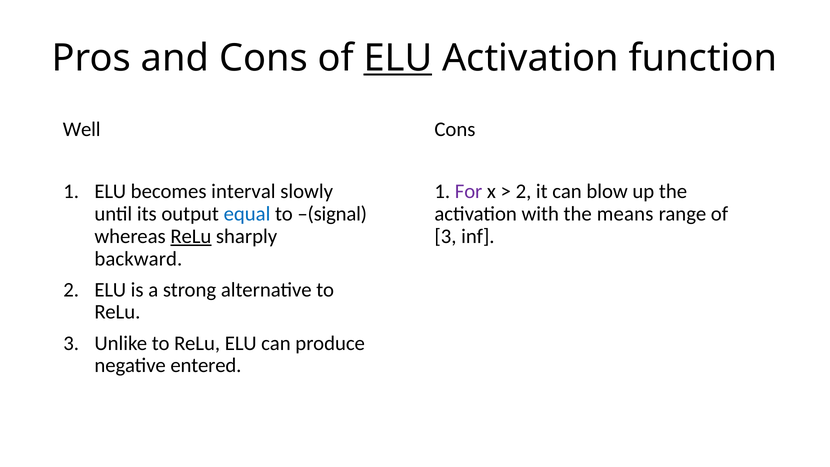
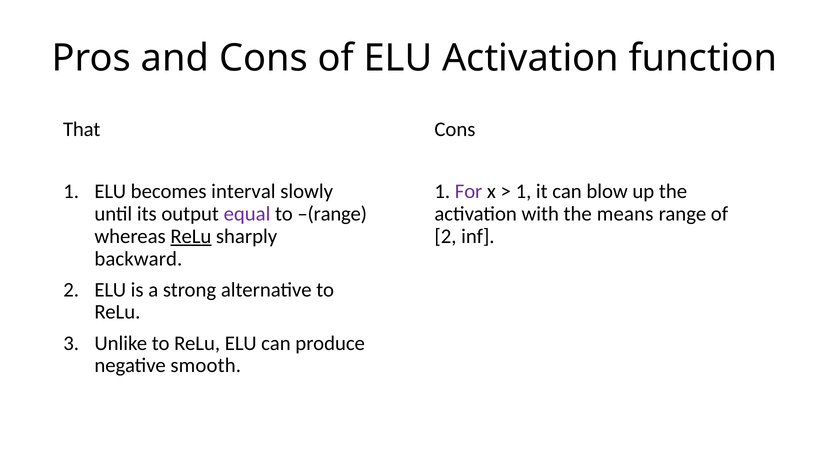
ELU underline: present -> none (398, 58)
Well: Well -> That (82, 129)
2: 2 -> 1 (523, 191)
equal colour: blue -> purple (247, 214)
–(signal: –(signal -> –(range (332, 214)
3: 3 -> 2 (445, 236)
entered: entered -> smooth (206, 365)
